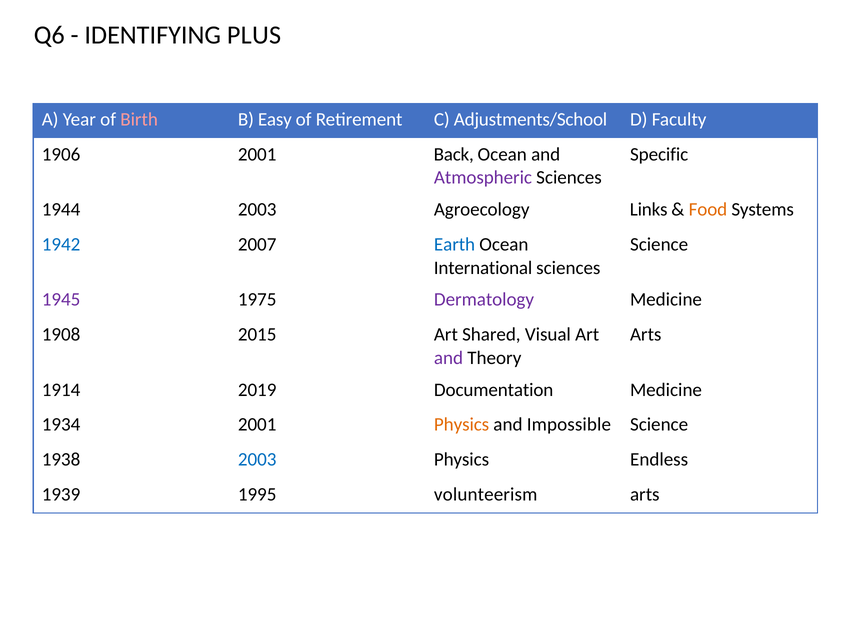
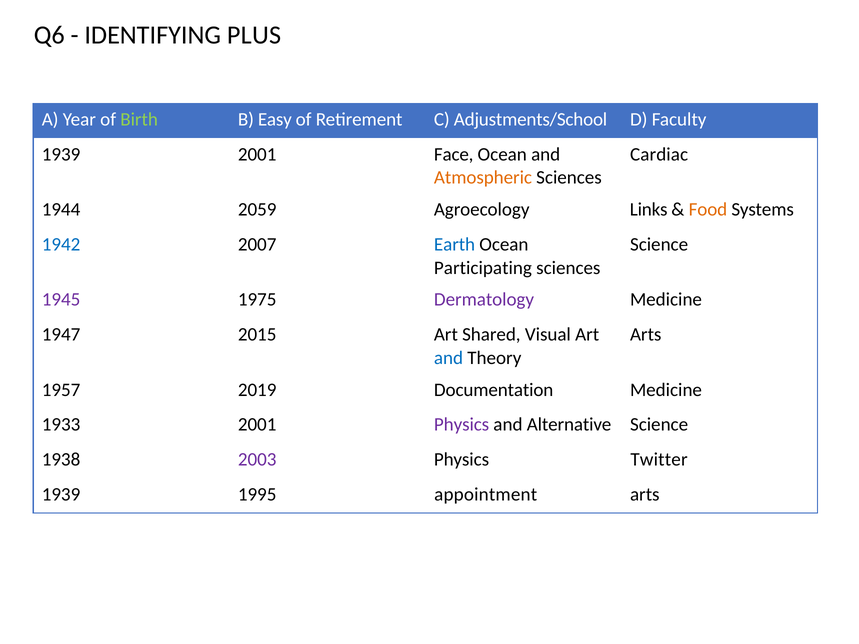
Birth colour: pink -> light green (139, 120)
1906: 1906 -> 1939 (61, 154)
Back: Back -> Face (454, 154)
Specific: Specific -> Cardiac (659, 154)
Atmospheric colour: purple -> orange (483, 178)
1944 2003: 2003 -> 2059 (257, 210)
International: International -> Participating (483, 268)
1908: 1908 -> 1947 (61, 335)
and colour: purple -> blue (449, 358)
1914: 1914 -> 1957 (61, 390)
1934: 1934 -> 1933 (61, 425)
Physics colour: orange -> purple (462, 425)
Impossible: Impossible -> Alternative (569, 425)
2003 colour: blue -> purple (257, 460)
Endless: Endless -> Twitter (659, 460)
volunteerism: volunteerism -> appointment (486, 494)
